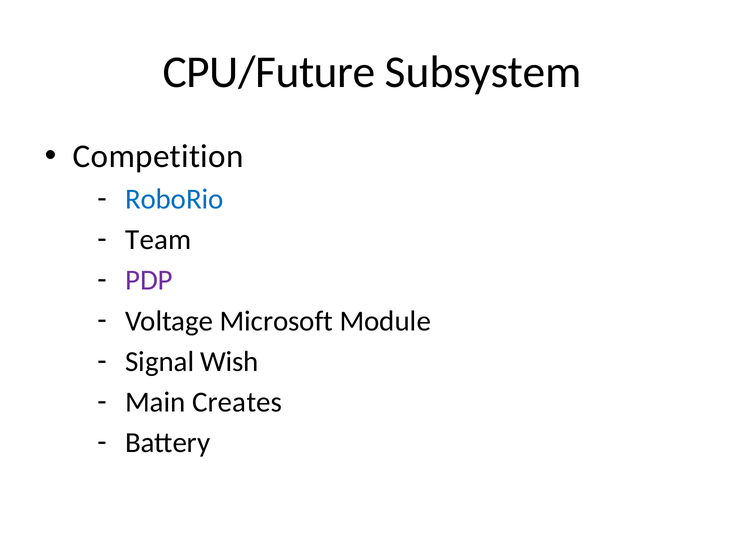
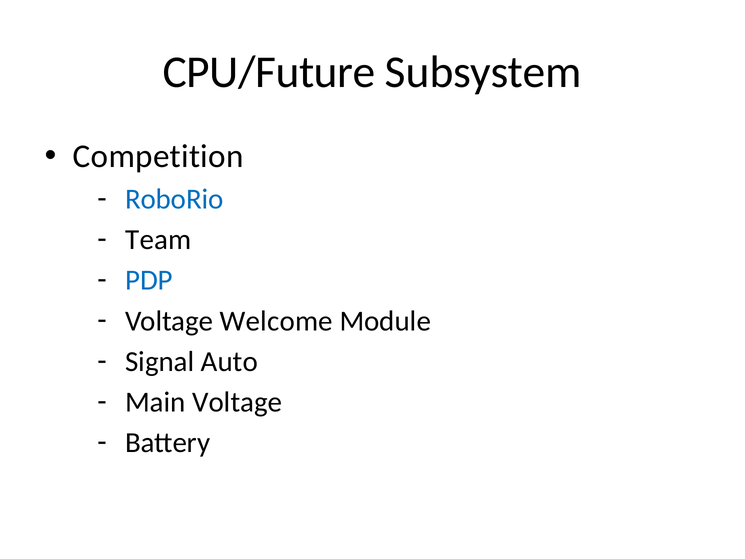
PDP colour: purple -> blue (149, 280)
Microsoft: Microsoft -> Welcome (276, 321)
Wish: Wish -> Auto (229, 361)
Main Creates: Creates -> Voltage (237, 402)
